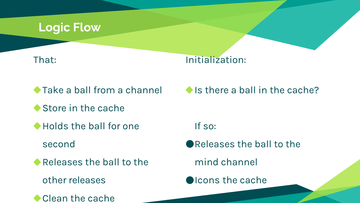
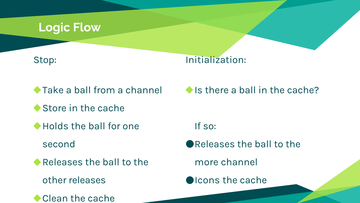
That: That -> Stop (45, 60)
mind: mind -> more (206, 162)
